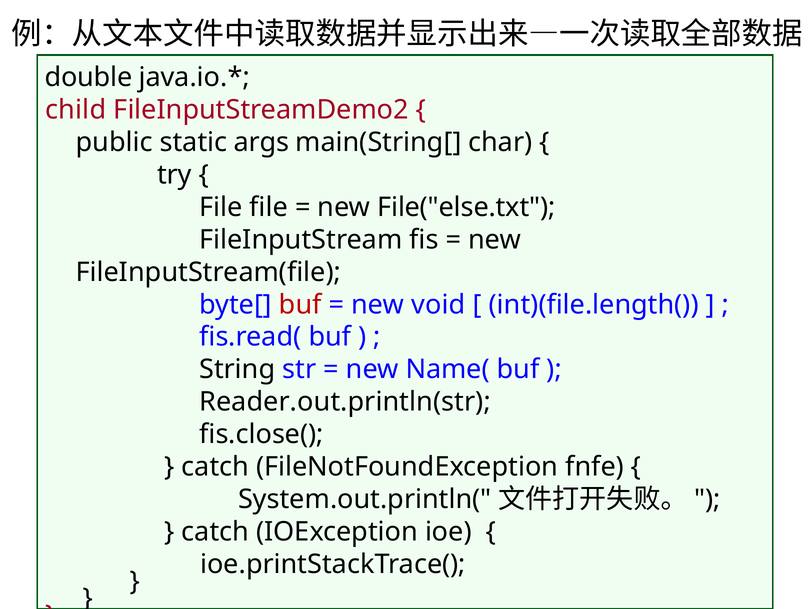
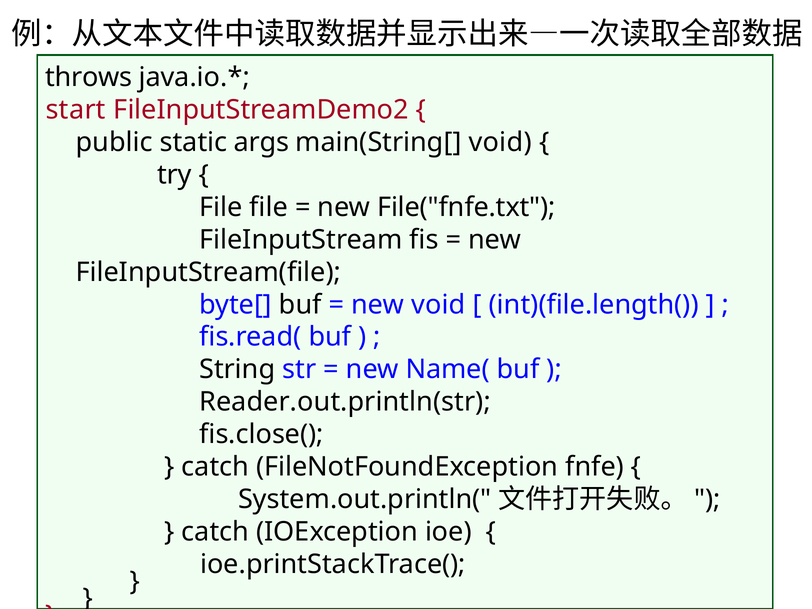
double: double -> throws (89, 77)
child: child -> start (76, 110)
main(String[ char: char -> void (500, 142)
File("else.txt: File("else.txt -> File("fnfe.txt (466, 207)
buf colour: red -> black (300, 305)
